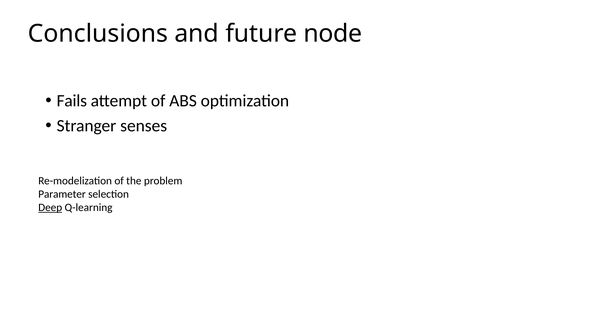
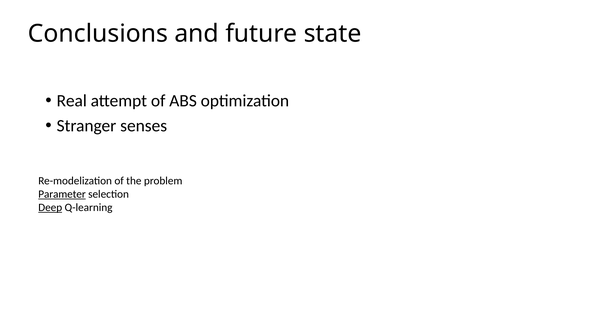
node: node -> state (333, 34)
Fails: Fails -> Real (72, 101)
Parameter underline: none -> present (62, 194)
